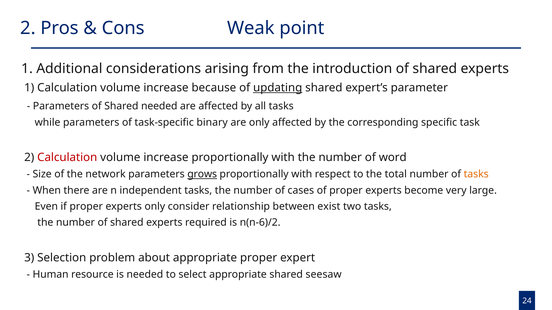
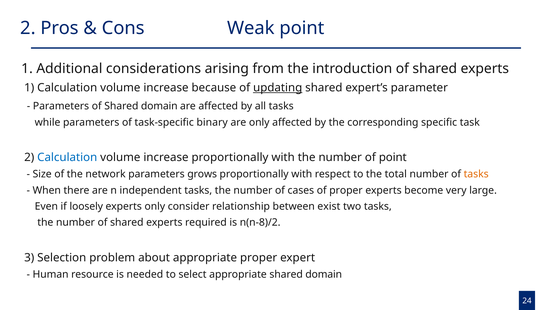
of Shared needed: needed -> domain (159, 106)
Calculation colour: red -> blue (67, 158)
of word: word -> point (393, 158)
grows underline: present -> none (202, 174)
if proper: proper -> loosely (86, 207)
n(n-6)/2: n(n-6)/2 -> n(n-8)/2 (260, 223)
appropriate shared seesaw: seesaw -> domain (324, 275)
